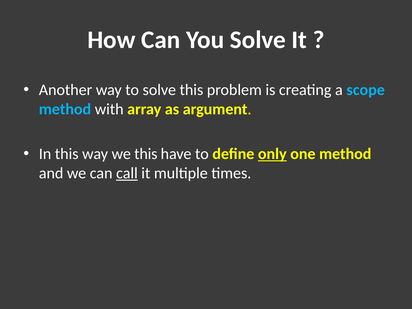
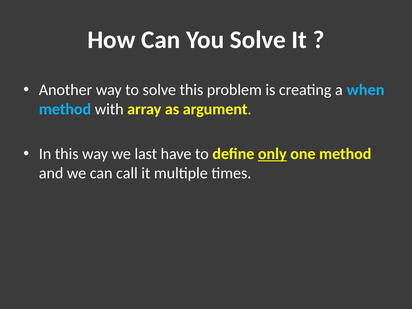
scope: scope -> when (366, 90)
we this: this -> last (146, 154)
call underline: present -> none (127, 173)
